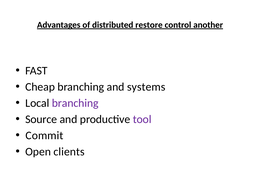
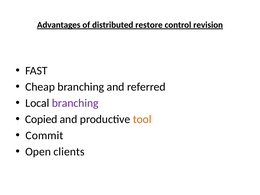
another: another -> revision (208, 25)
systems: systems -> referred (146, 87)
Source: Source -> Copied (41, 119)
tool colour: purple -> orange (142, 119)
